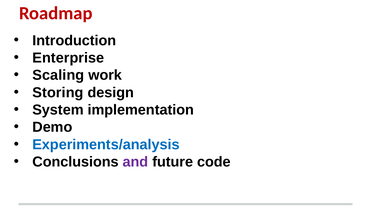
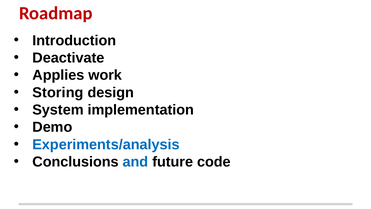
Enterprise: Enterprise -> Deactivate (68, 58)
Scaling: Scaling -> Applies (58, 75)
and colour: purple -> blue (135, 162)
